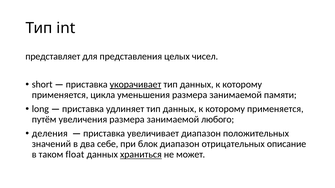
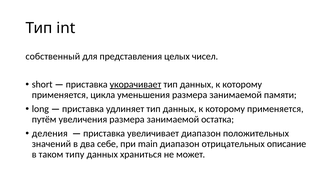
представляет: представляет -> собственный (53, 57)
любого: любого -> остатка (218, 120)
блок: блок -> main (148, 144)
float: float -> типу (75, 155)
храниться underline: present -> none (141, 155)
